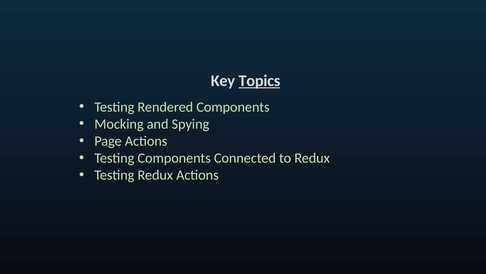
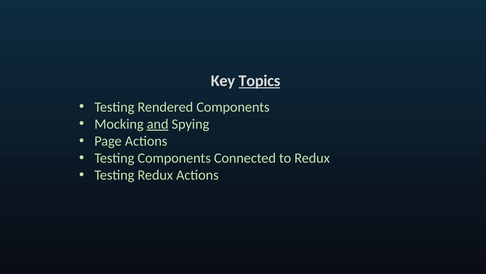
and underline: none -> present (158, 124)
